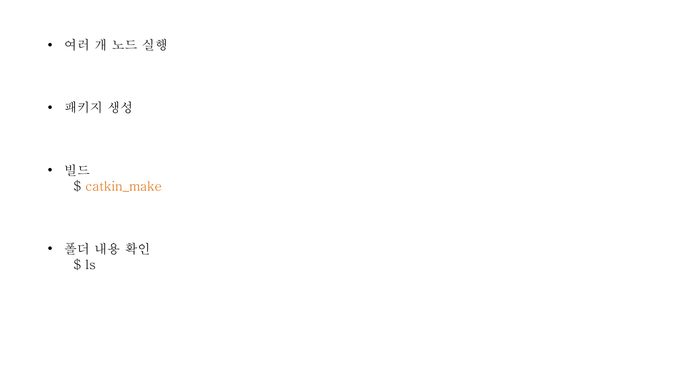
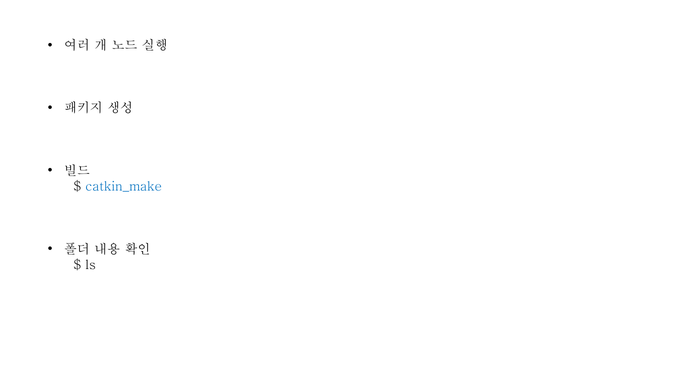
catkin_make colour: orange -> blue (124, 186)
